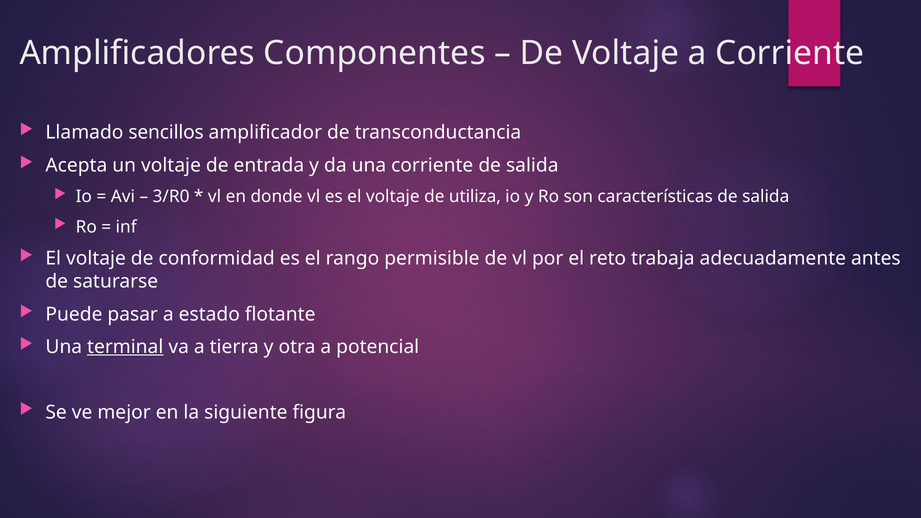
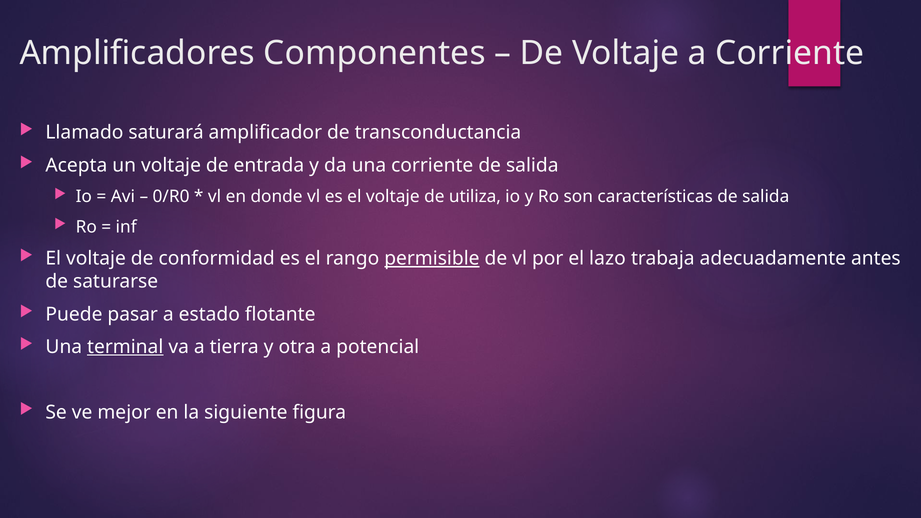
sencillos: sencillos -> saturará (166, 133)
3/R0: 3/R0 -> 0/R0 (171, 197)
permisible underline: none -> present (432, 259)
reto: reto -> lazo (607, 259)
